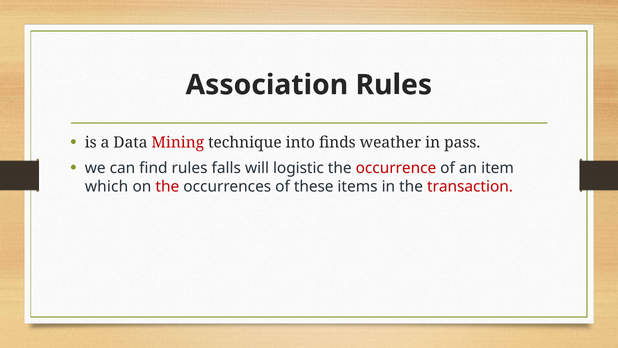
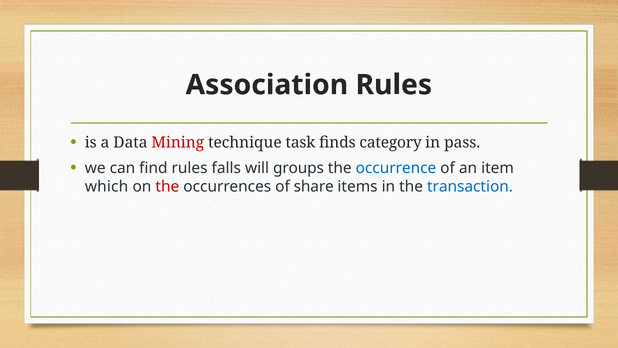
into: into -> task (300, 142)
weather: weather -> category (391, 142)
logistic: logistic -> groups (299, 168)
occurrence colour: red -> blue (396, 168)
these: these -> share (314, 186)
transaction colour: red -> blue (470, 186)
